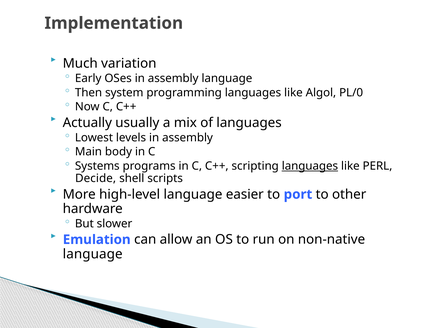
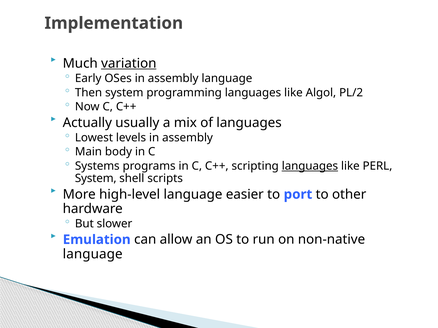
variation underline: none -> present (129, 63)
PL/0: PL/0 -> PL/2 (351, 93)
Decide: Decide -> System (96, 179)
